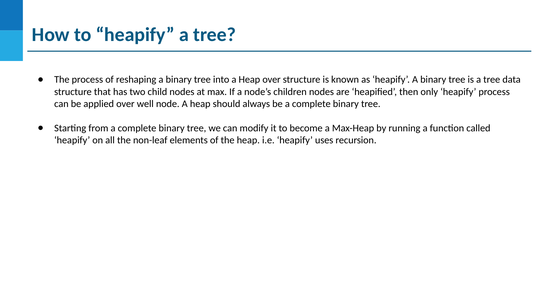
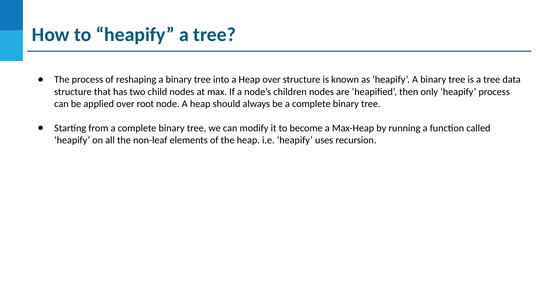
well: well -> root (145, 104)
